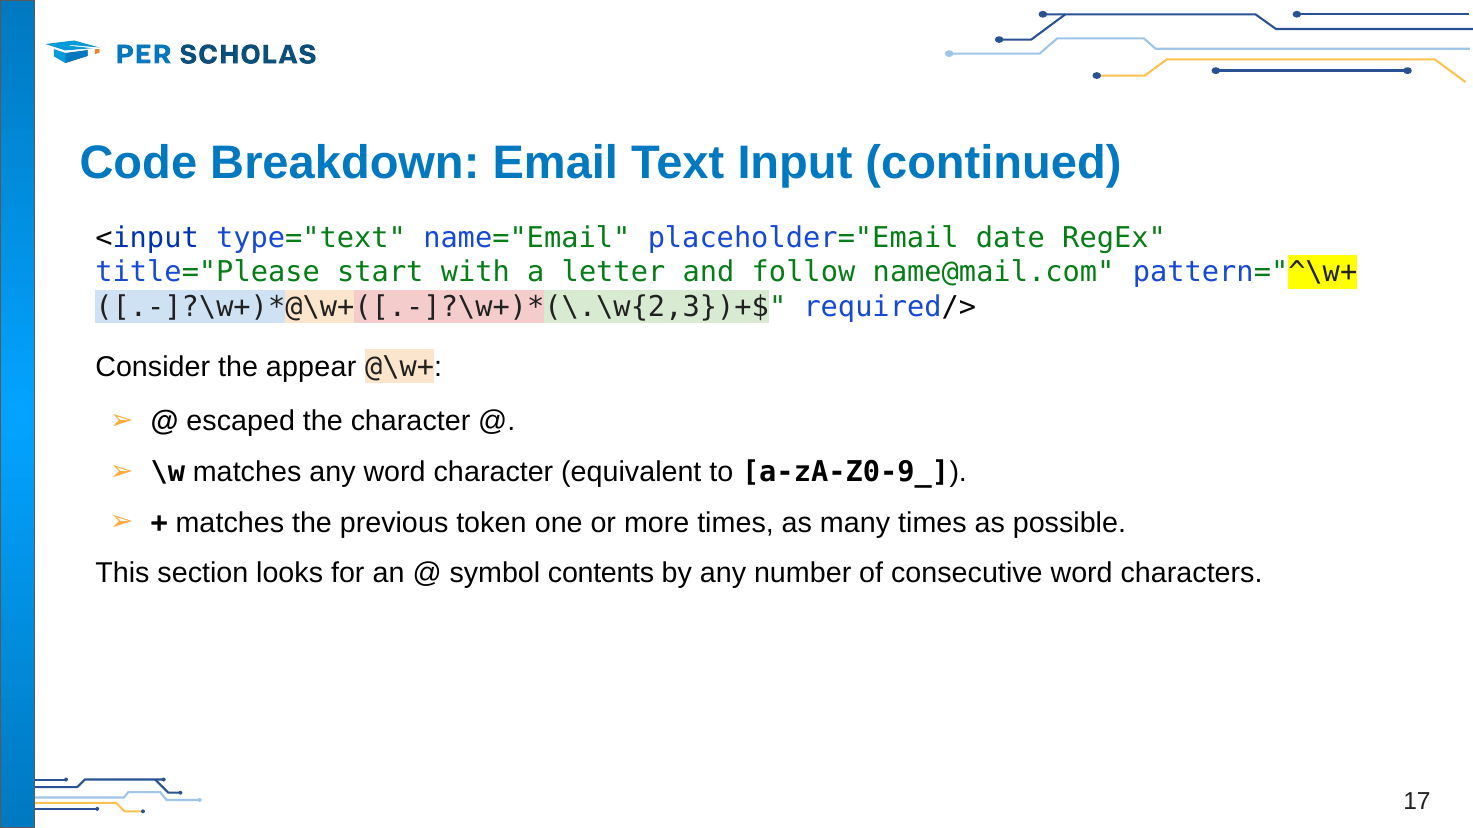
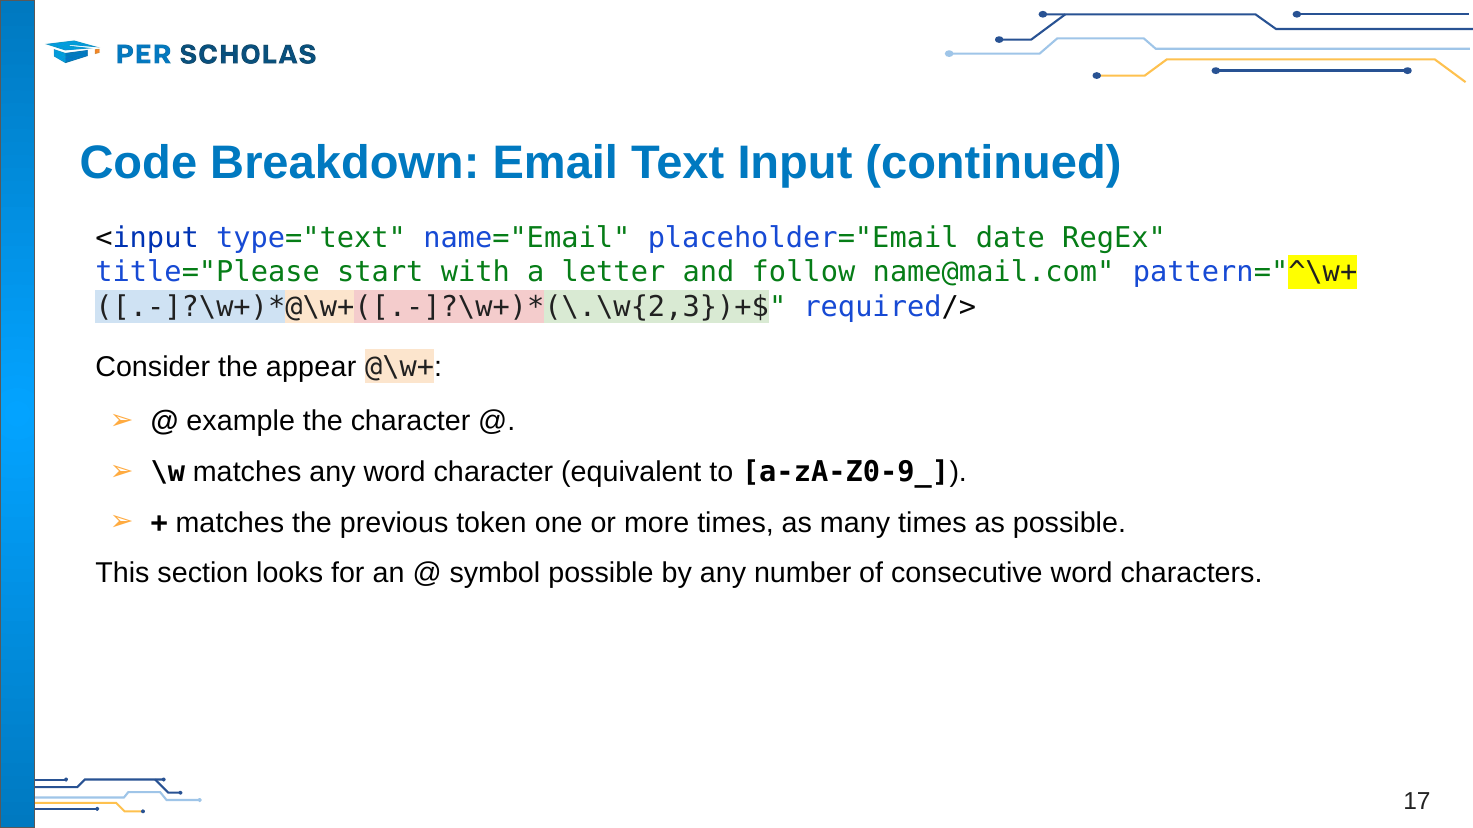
escaped: escaped -> example (241, 422)
symbol contents: contents -> possible (601, 574)
